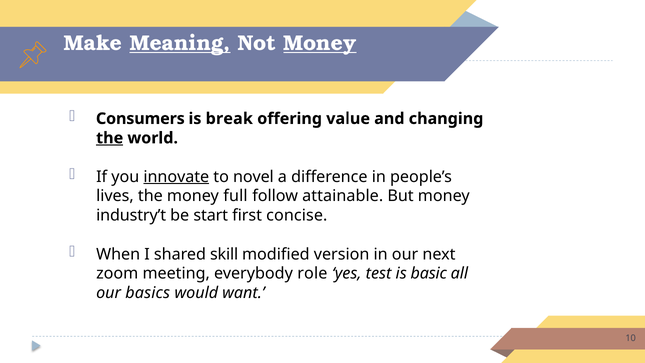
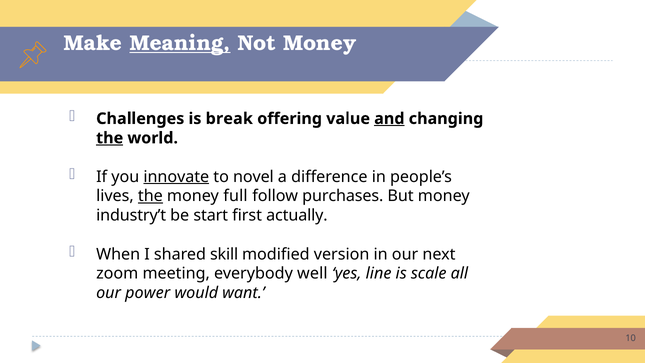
Money underline: present -> none (320, 43)
Consumers: Consumers -> Challenges (140, 119)
and underline: none -> present (389, 119)
the underline: none -> present (150, 196)
attainable: attainable -> purchases (343, 196)
concise: concise -> actually (297, 215)
role: role -> well (312, 273)
test: test -> line (379, 273)
basic: basic -> scale (429, 273)
basics: basics -> power (148, 293)
